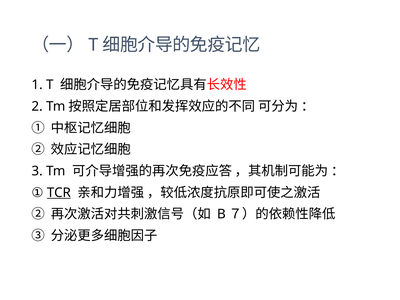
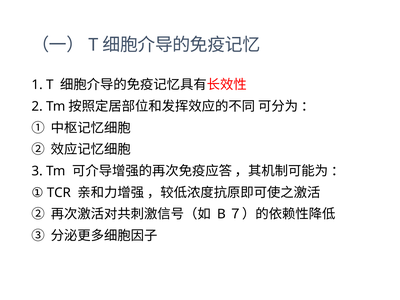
TCR underline: present -> none (59, 193)
